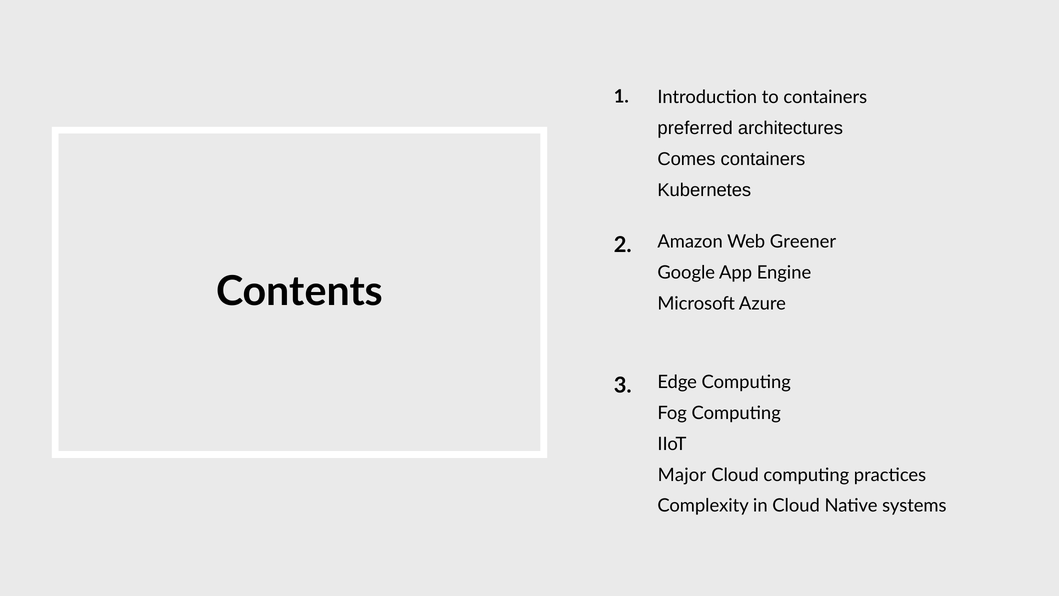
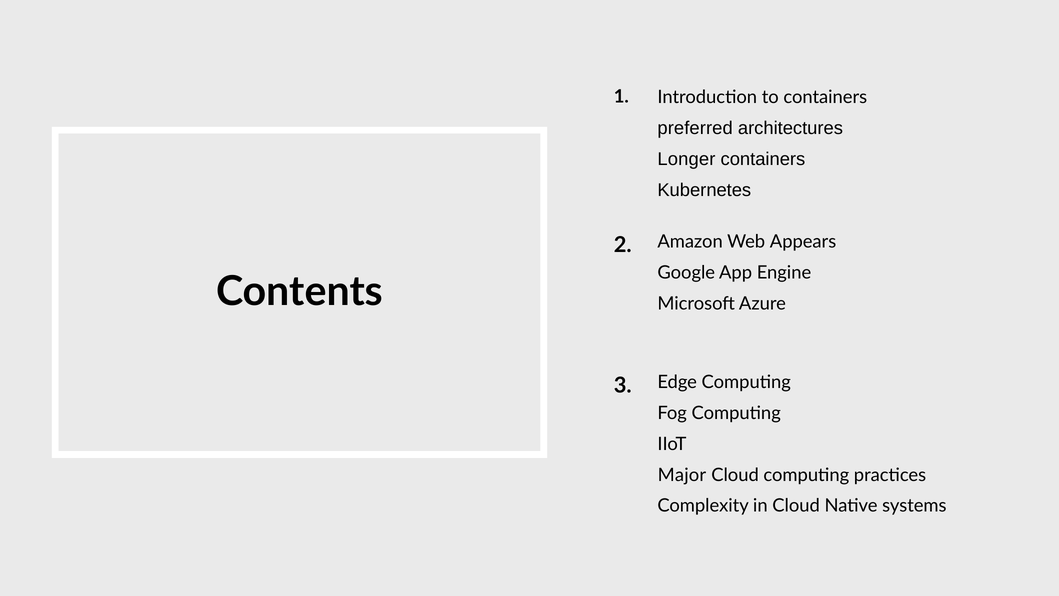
Comes: Comes -> Longer (686, 159)
Greener: Greener -> Appears (803, 242)
